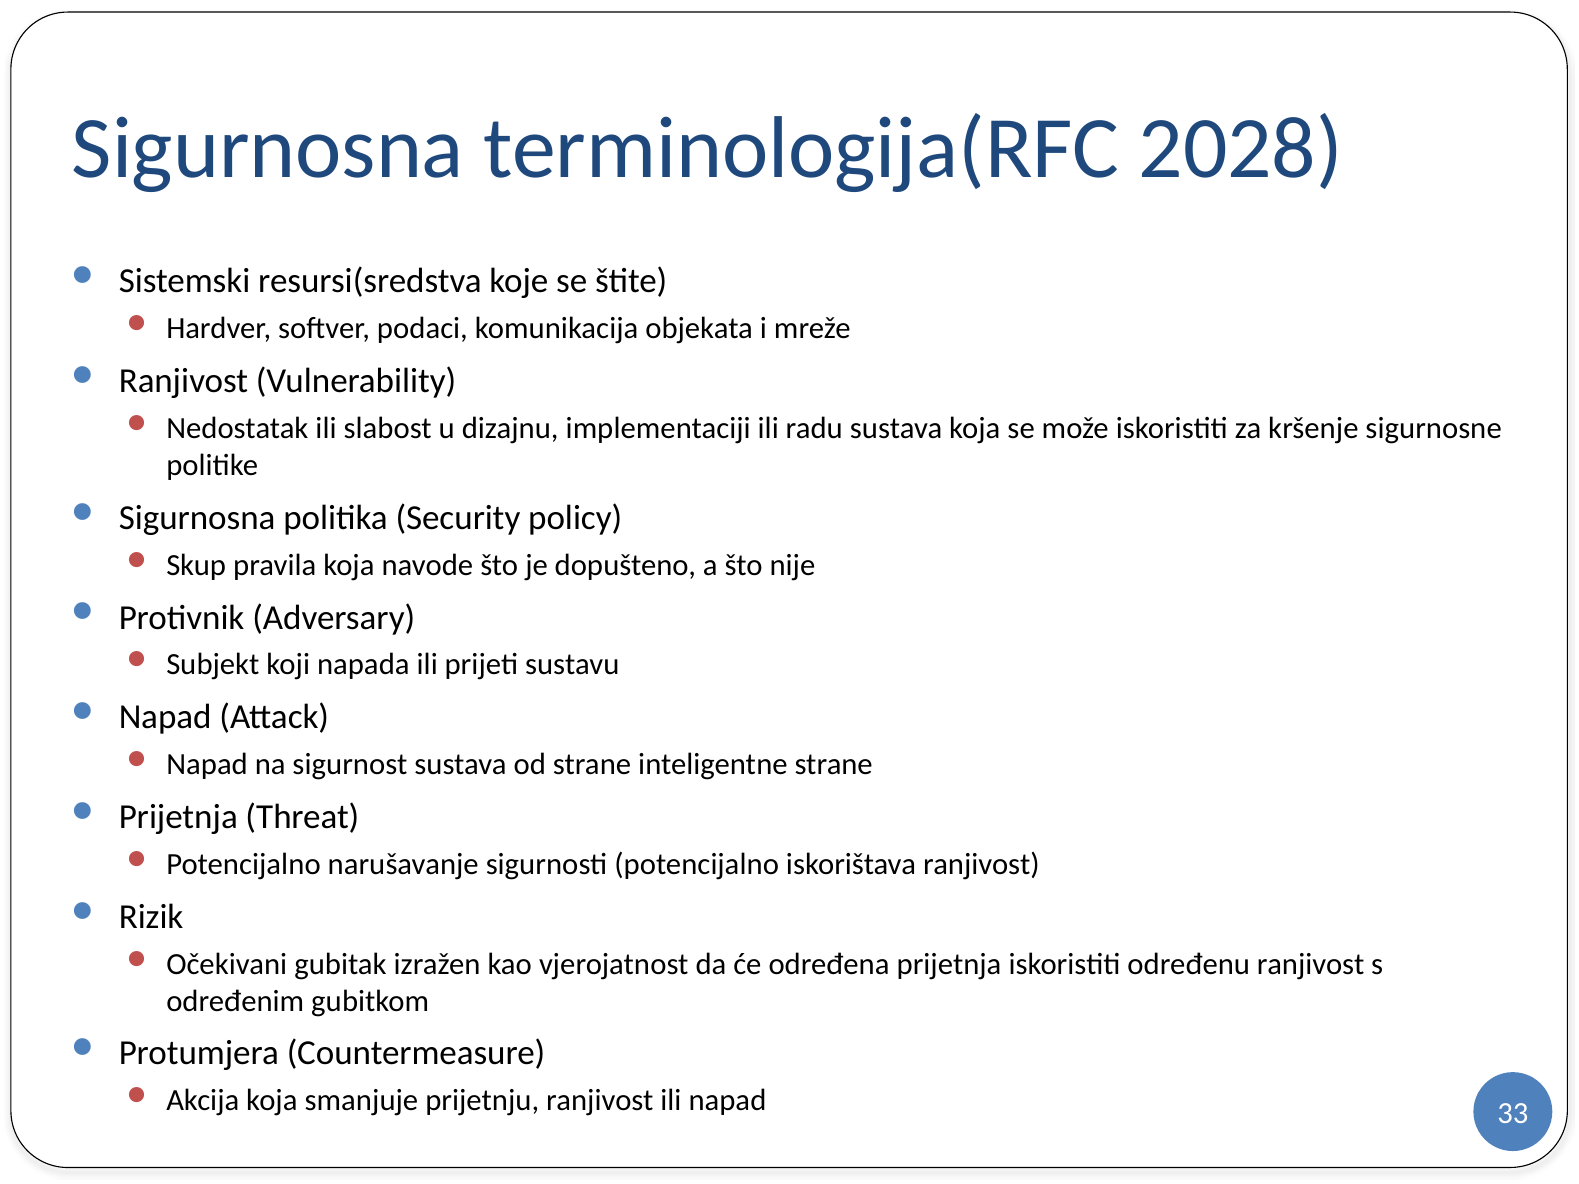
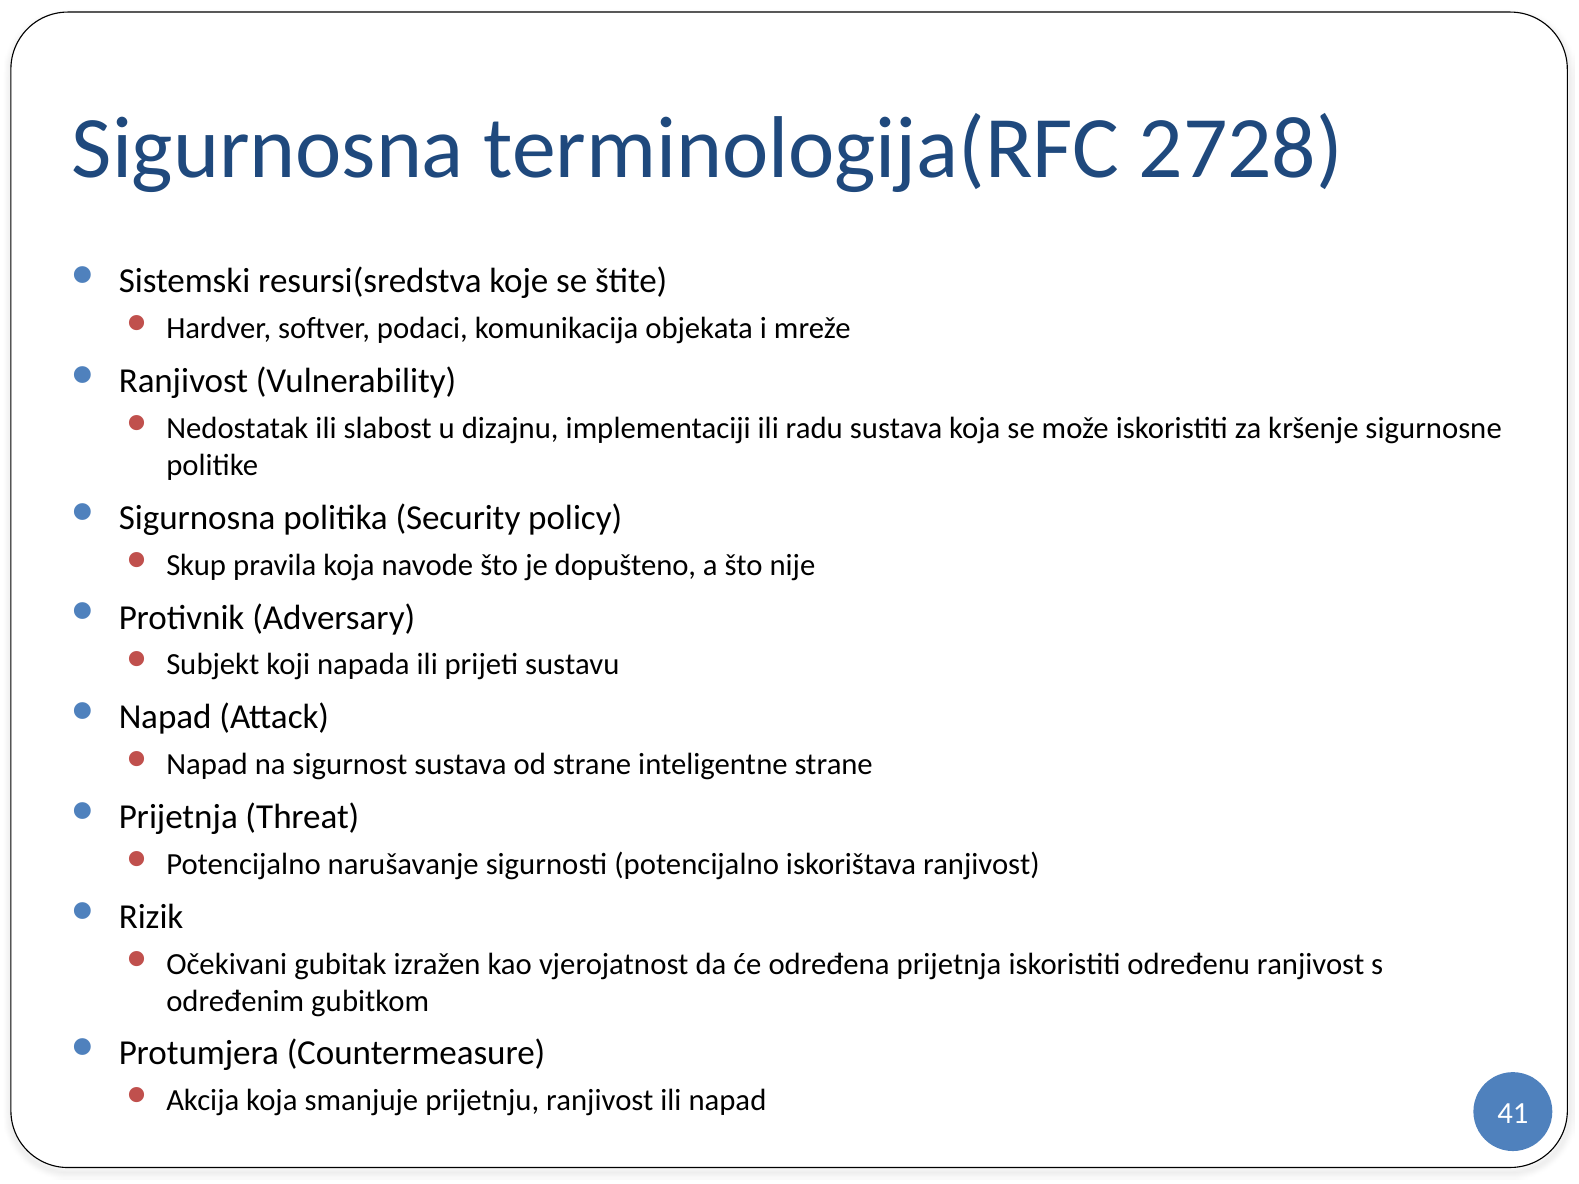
2028: 2028 -> 2728 (1241, 148)
33: 33 -> 41 (1513, 1114)
